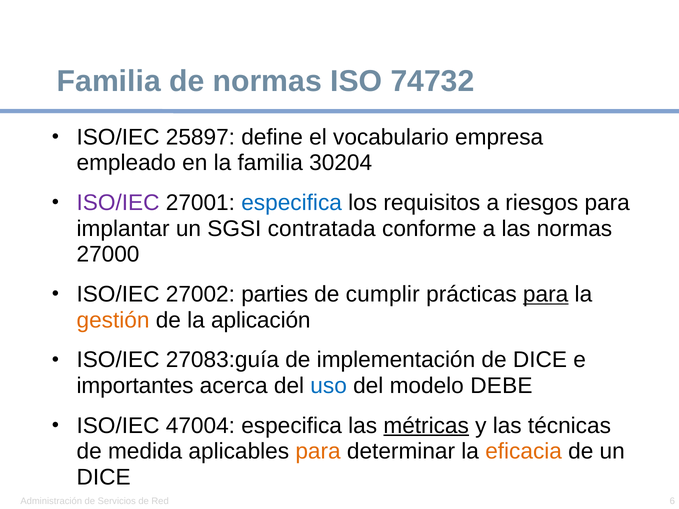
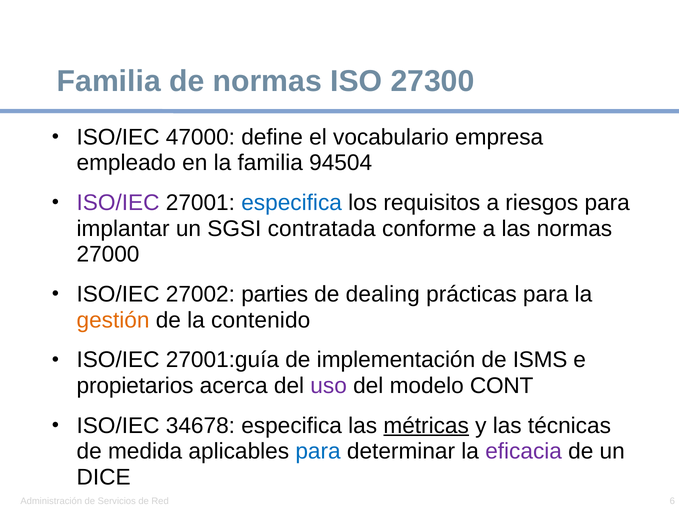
74732: 74732 -> 27300 (433, 82)
25897: 25897 -> 47000 (200, 137)
30204: 30204 -> 94504 (341, 163)
cumplir: cumplir -> dealing (383, 294)
para underline: present -> none (546, 294)
aplicación: aplicación -> contenido (261, 320)
27083:guía: 27083:guía -> 27001:guía (222, 360)
de DICE: DICE -> ISMS (540, 360)
importantes: importantes -> propietarios (135, 386)
uso colour: blue -> purple (329, 386)
DEBE: DEBE -> CONT (502, 386)
47004: 47004 -> 34678 (200, 426)
para colour: orange -> blue (318, 452)
eficacia colour: orange -> purple (524, 452)
